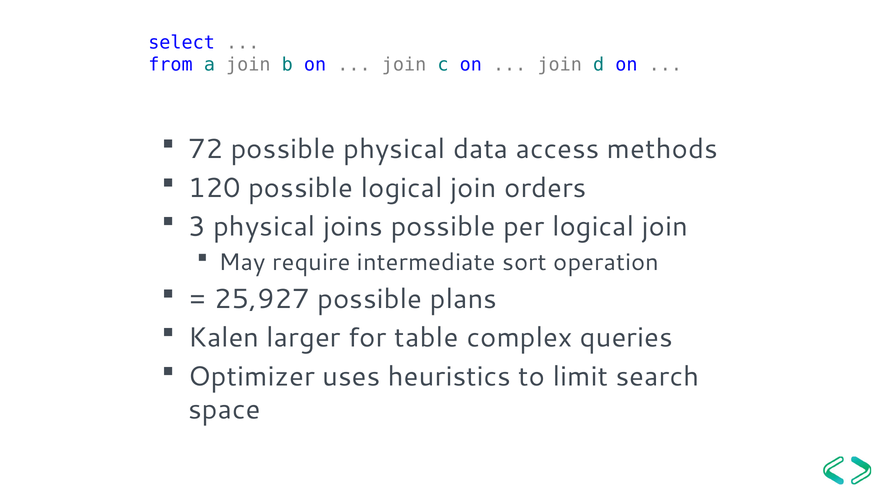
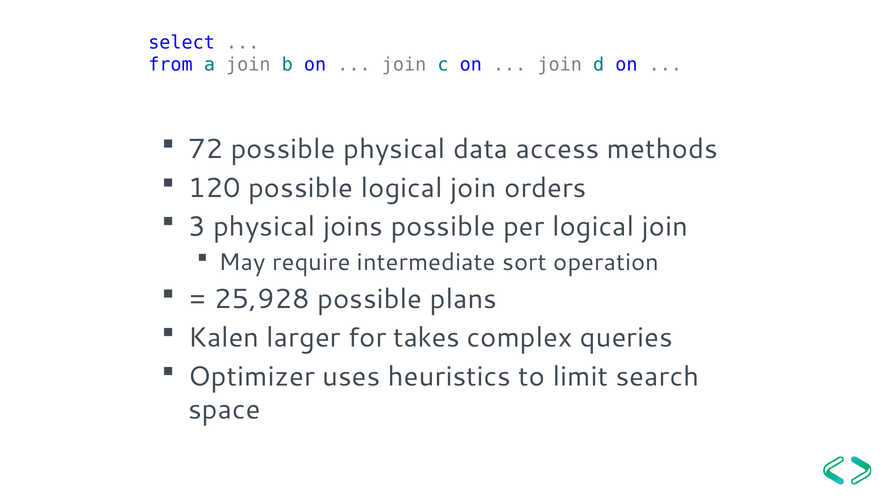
25,927: 25,927 -> 25,928 (262, 299)
table: table -> takes (427, 338)
